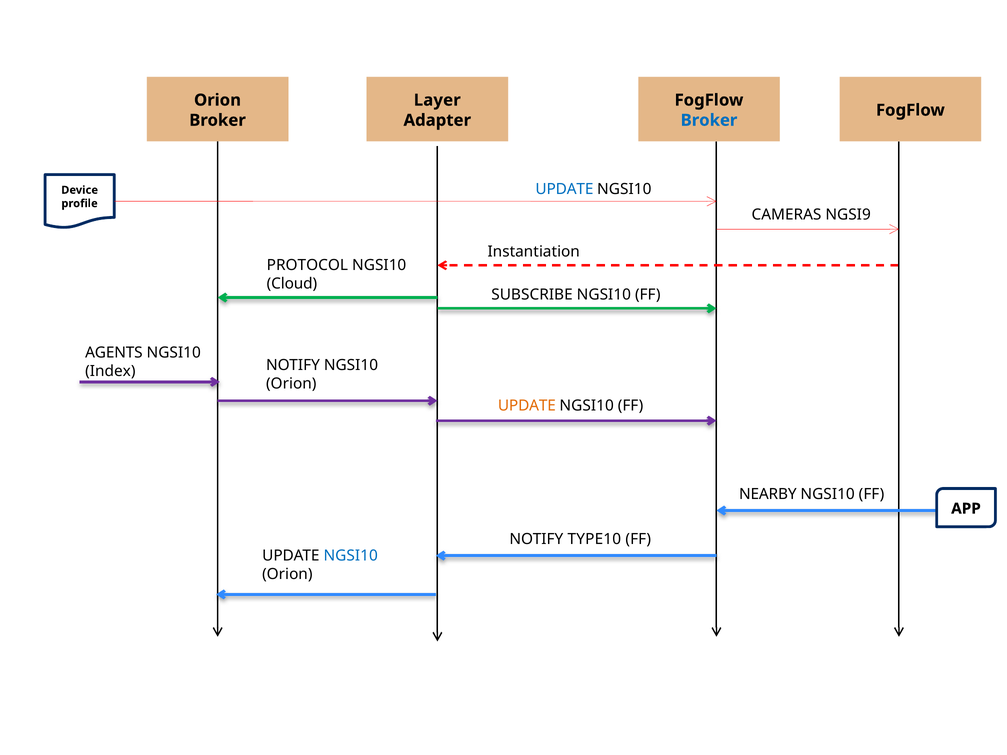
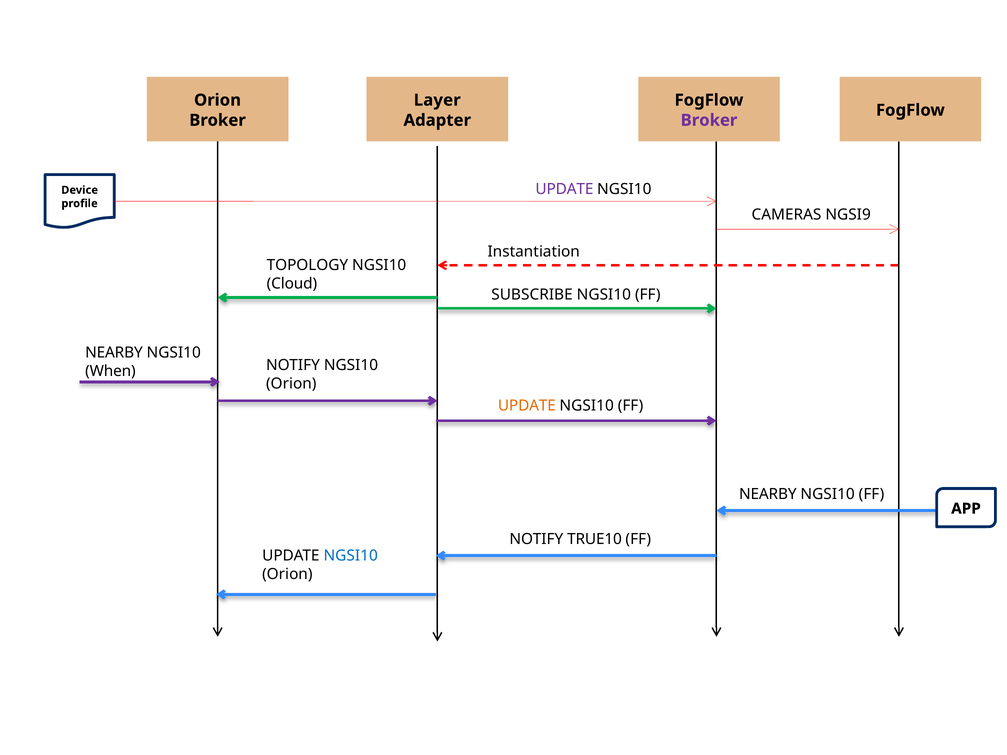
Broker colour: blue -> purple (709, 120)
UPDATE colour: blue -> purple (564, 189)
PROTOCOL: PROTOCOL -> TOPOLOGY (307, 265)
AGENTS: AGENTS -> NEARBY (114, 353)
Index: Index -> When (110, 371)
TYPE10: TYPE10 -> TRUE10 (595, 540)
